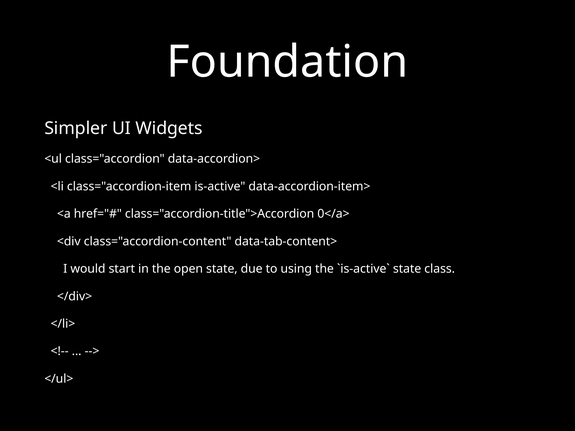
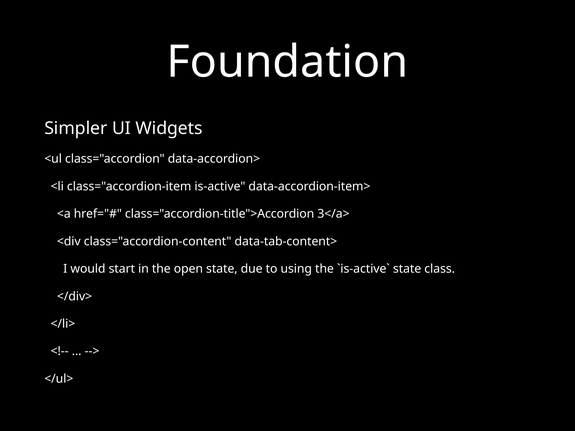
0</a>: 0</a> -> 3</a> (333, 214)
